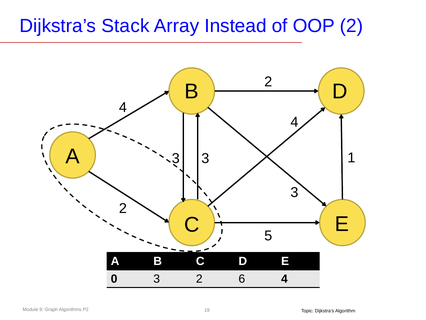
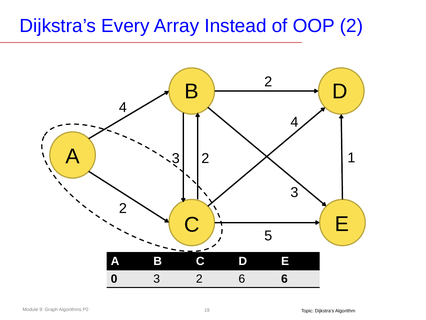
Stack: Stack -> Every (126, 26)
3: 3 -> 2 (205, 158)
6 4: 4 -> 6 (284, 278)
